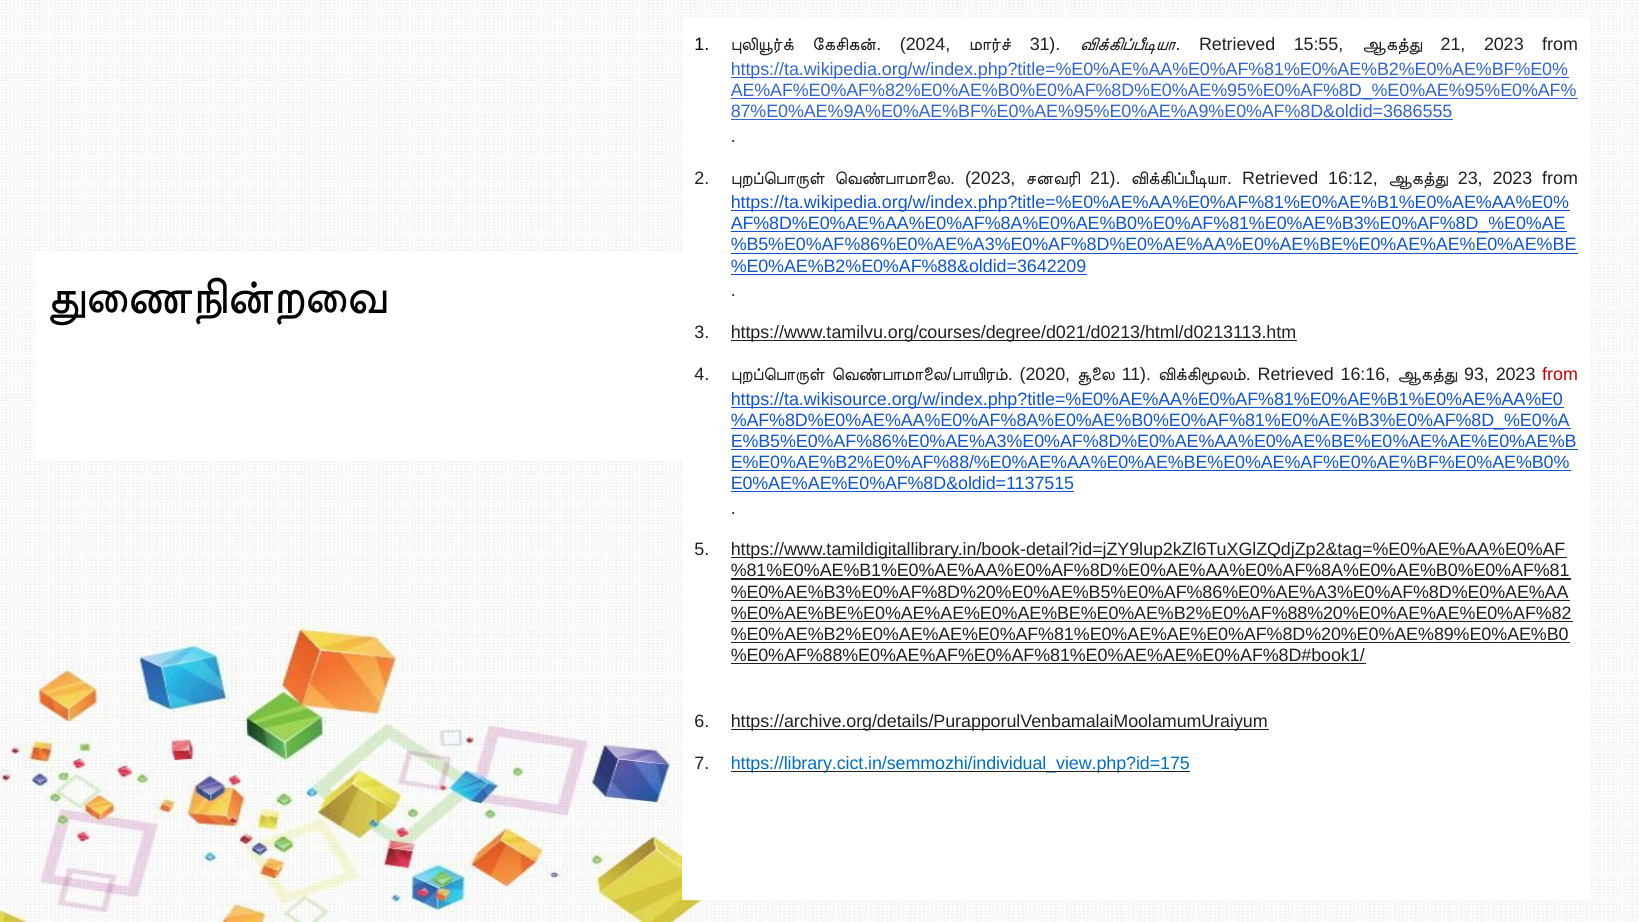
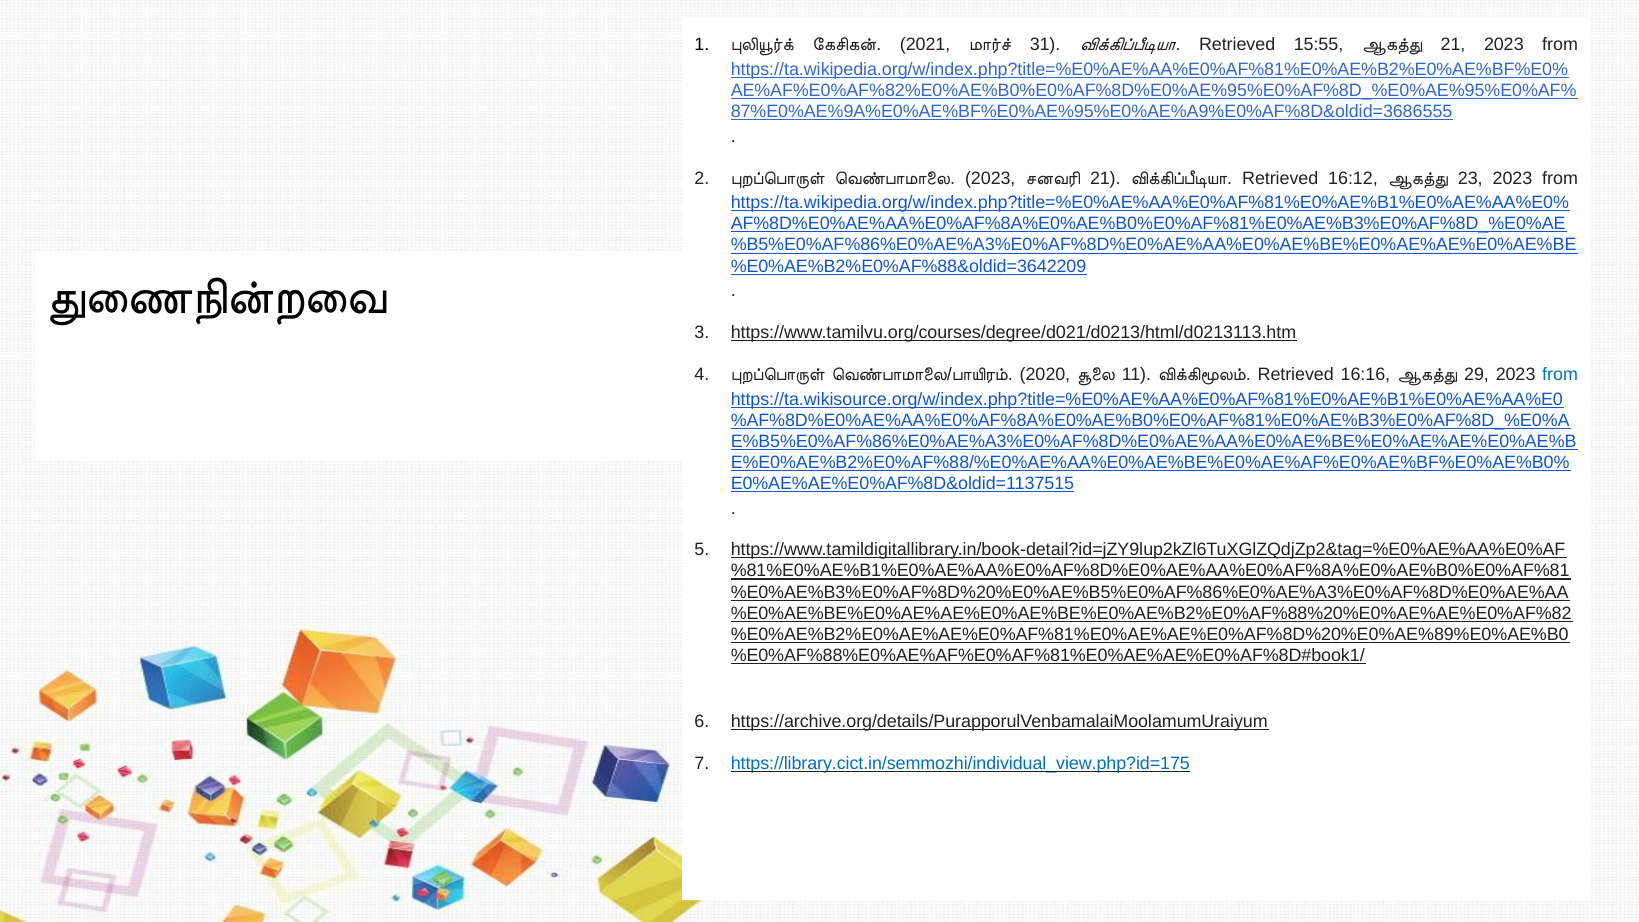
2024: 2024 -> 2021 (925, 45)
93: 93 -> 29 (1476, 374)
from colour: red -> blue (1560, 374)
